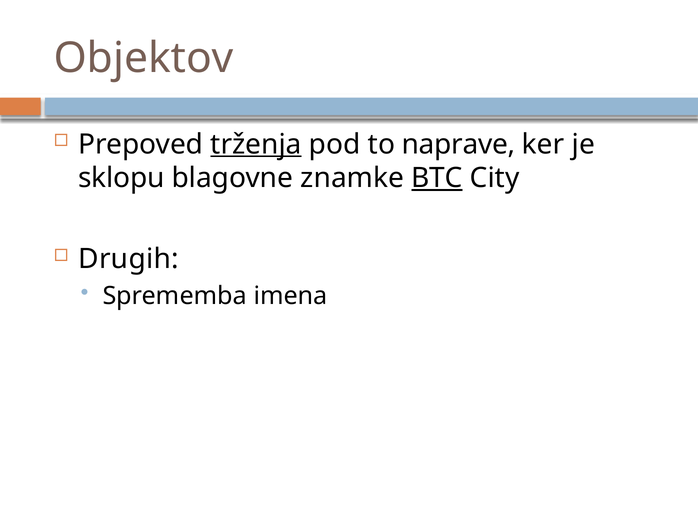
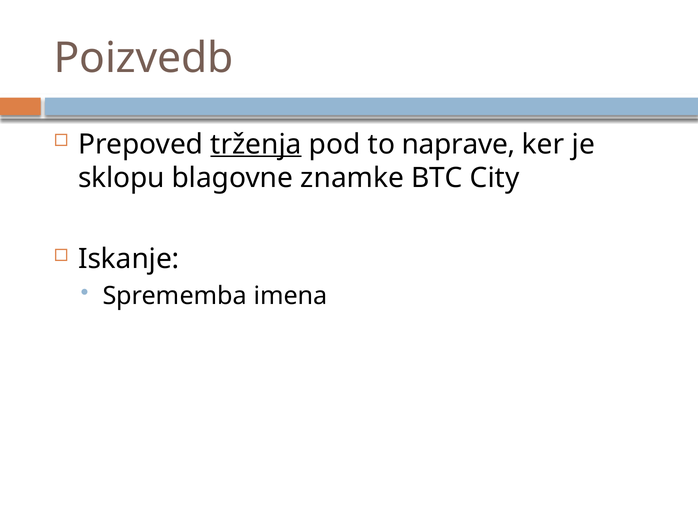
Objektov: Objektov -> Poizvedb (144, 58)
BTC underline: present -> none (437, 178)
Drugih: Drugih -> Iskanje (129, 259)
